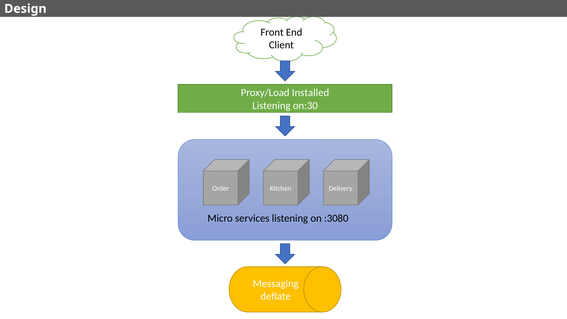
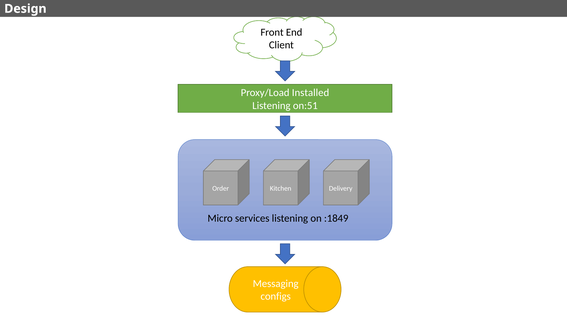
on:30: on:30 -> on:51 (305, 106)
:3080: :3080 -> :1849 (336, 218)
deflate: deflate -> configs (276, 296)
